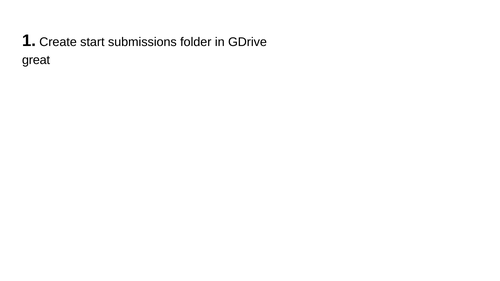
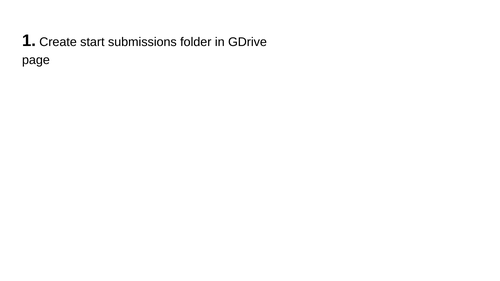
great: great -> page (36, 60)
